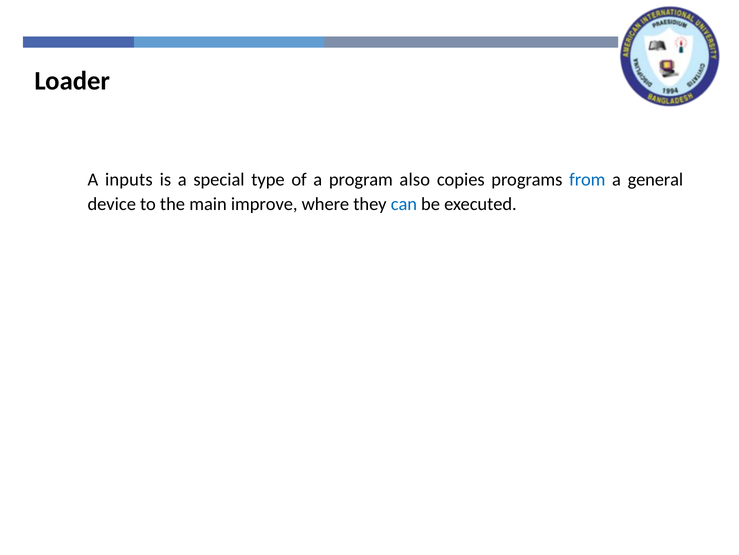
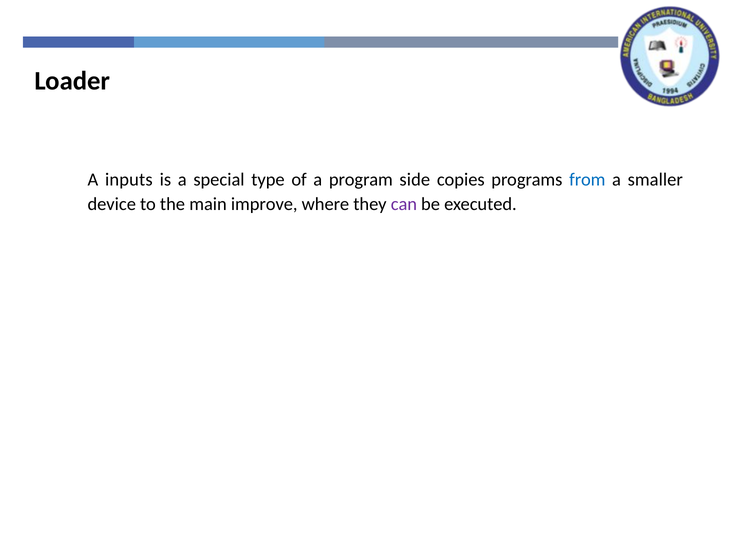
also: also -> side (415, 179)
general: general -> smaller (655, 179)
can colour: blue -> purple (404, 204)
